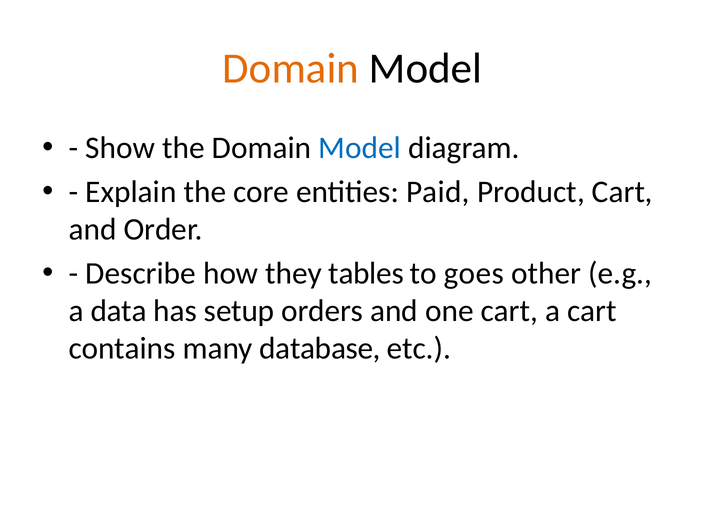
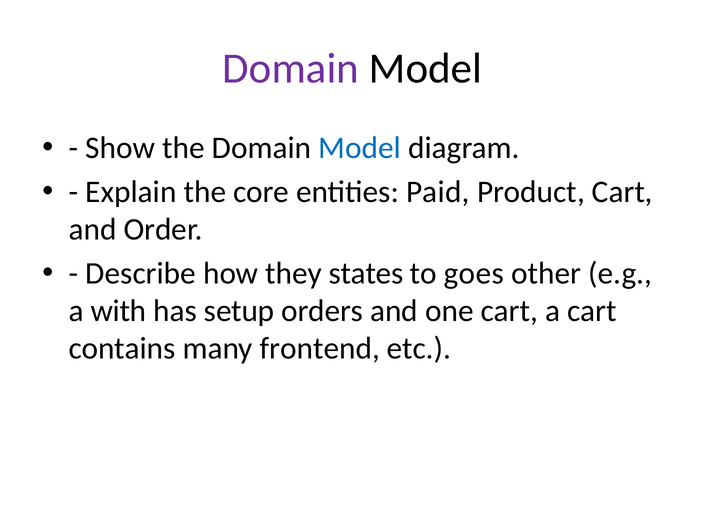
Domain colour: orange -> purple (291, 68)
tables: tables -> states (366, 273)
data: data -> with (119, 311)
database: database -> frontend (320, 348)
